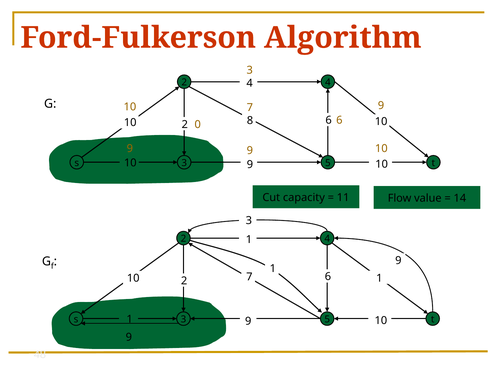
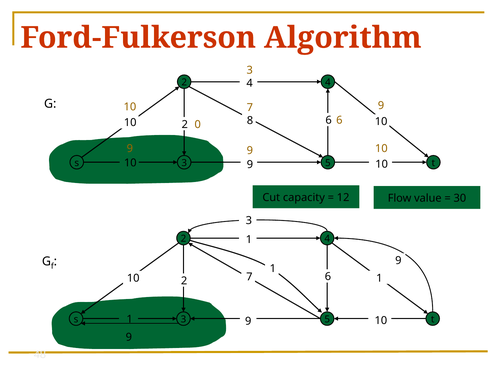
11: 11 -> 12 (343, 198)
14: 14 -> 30 (460, 198)
